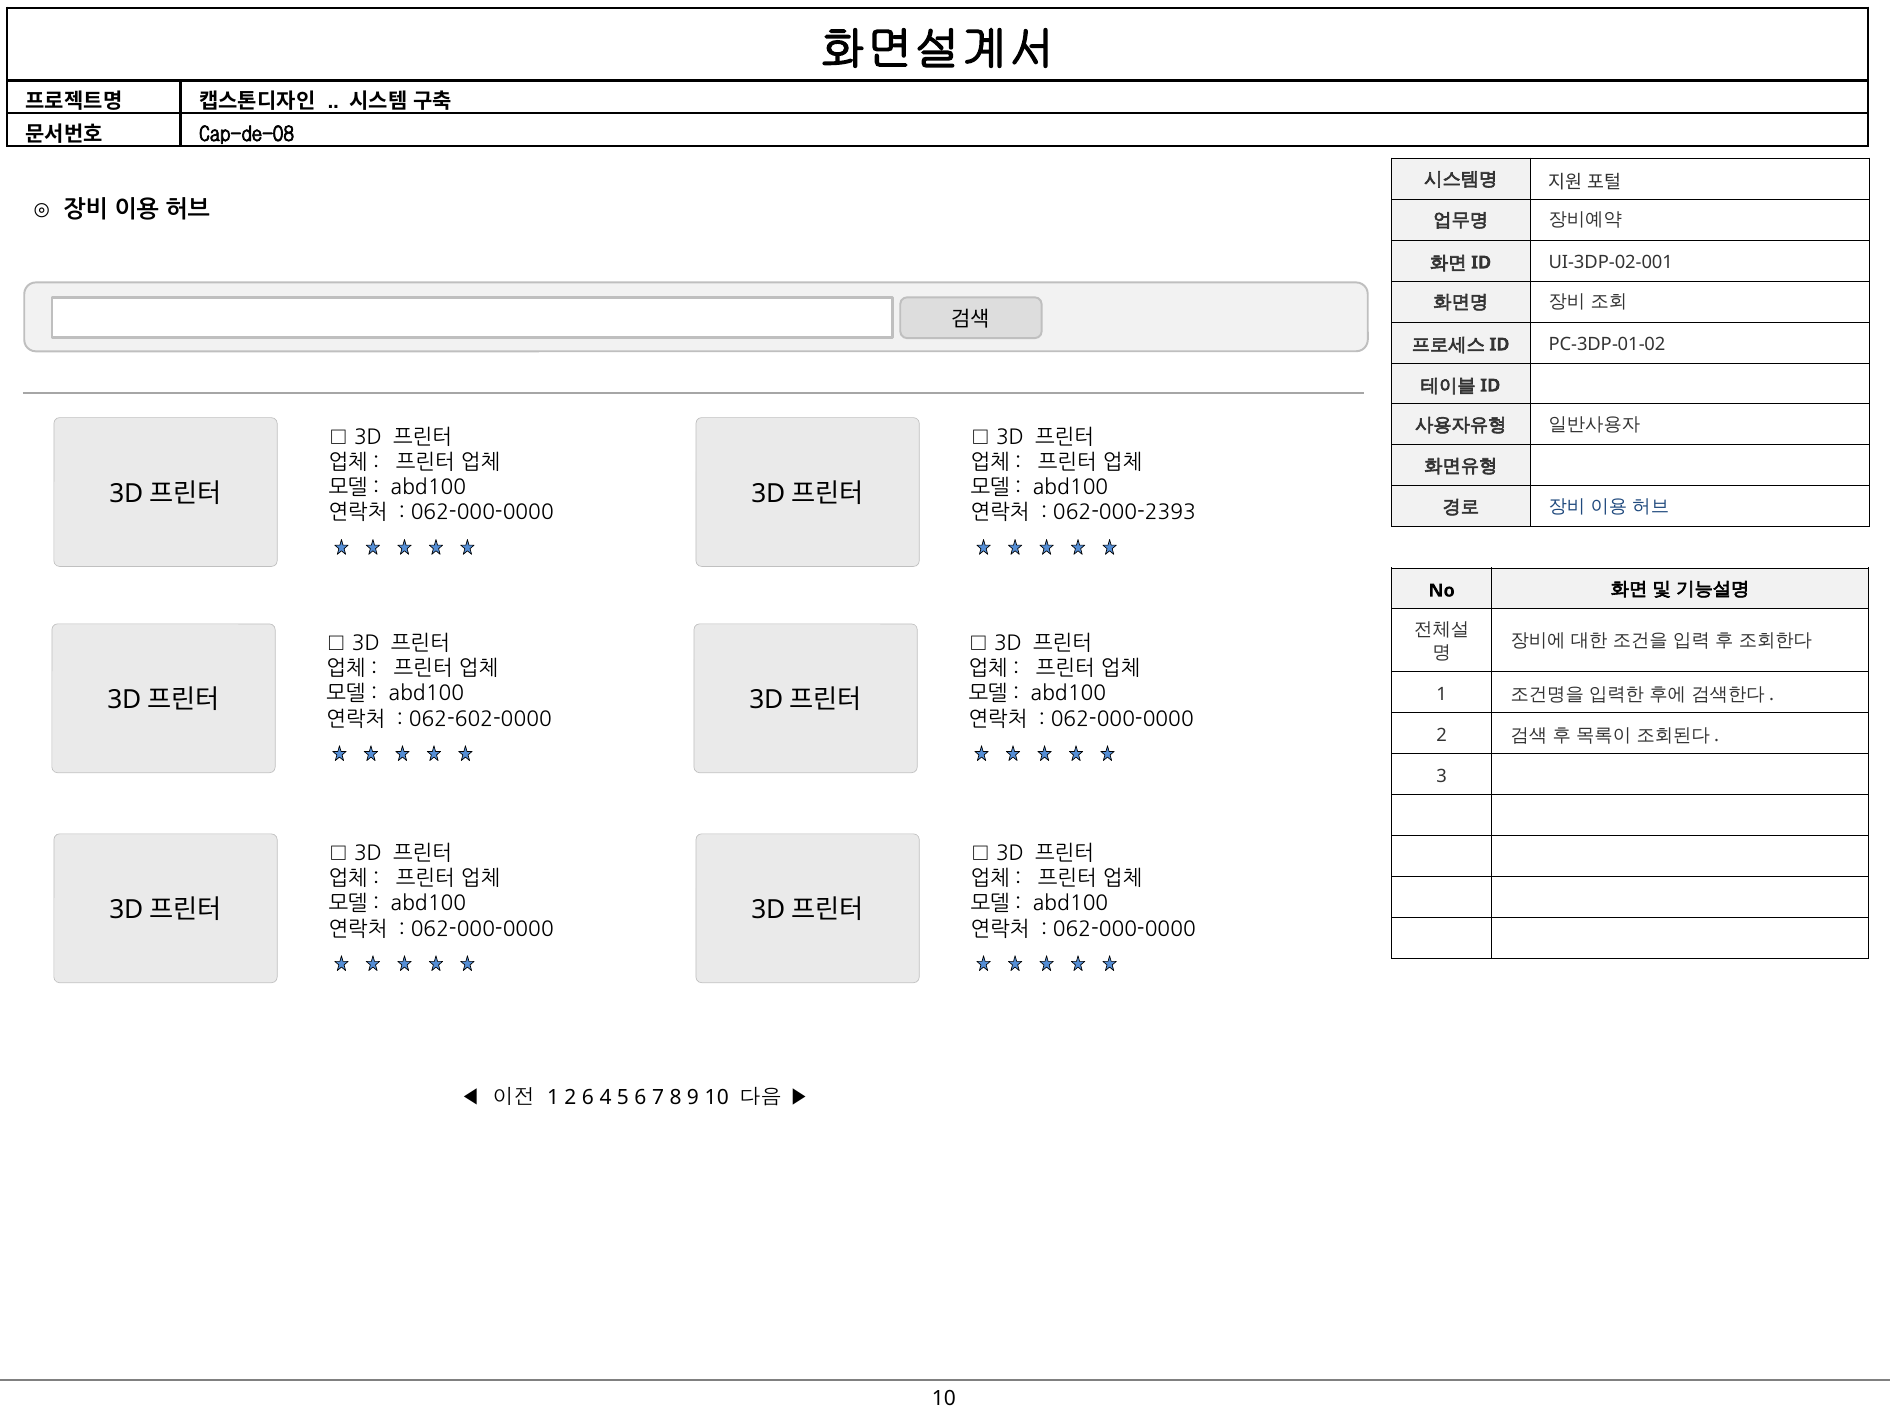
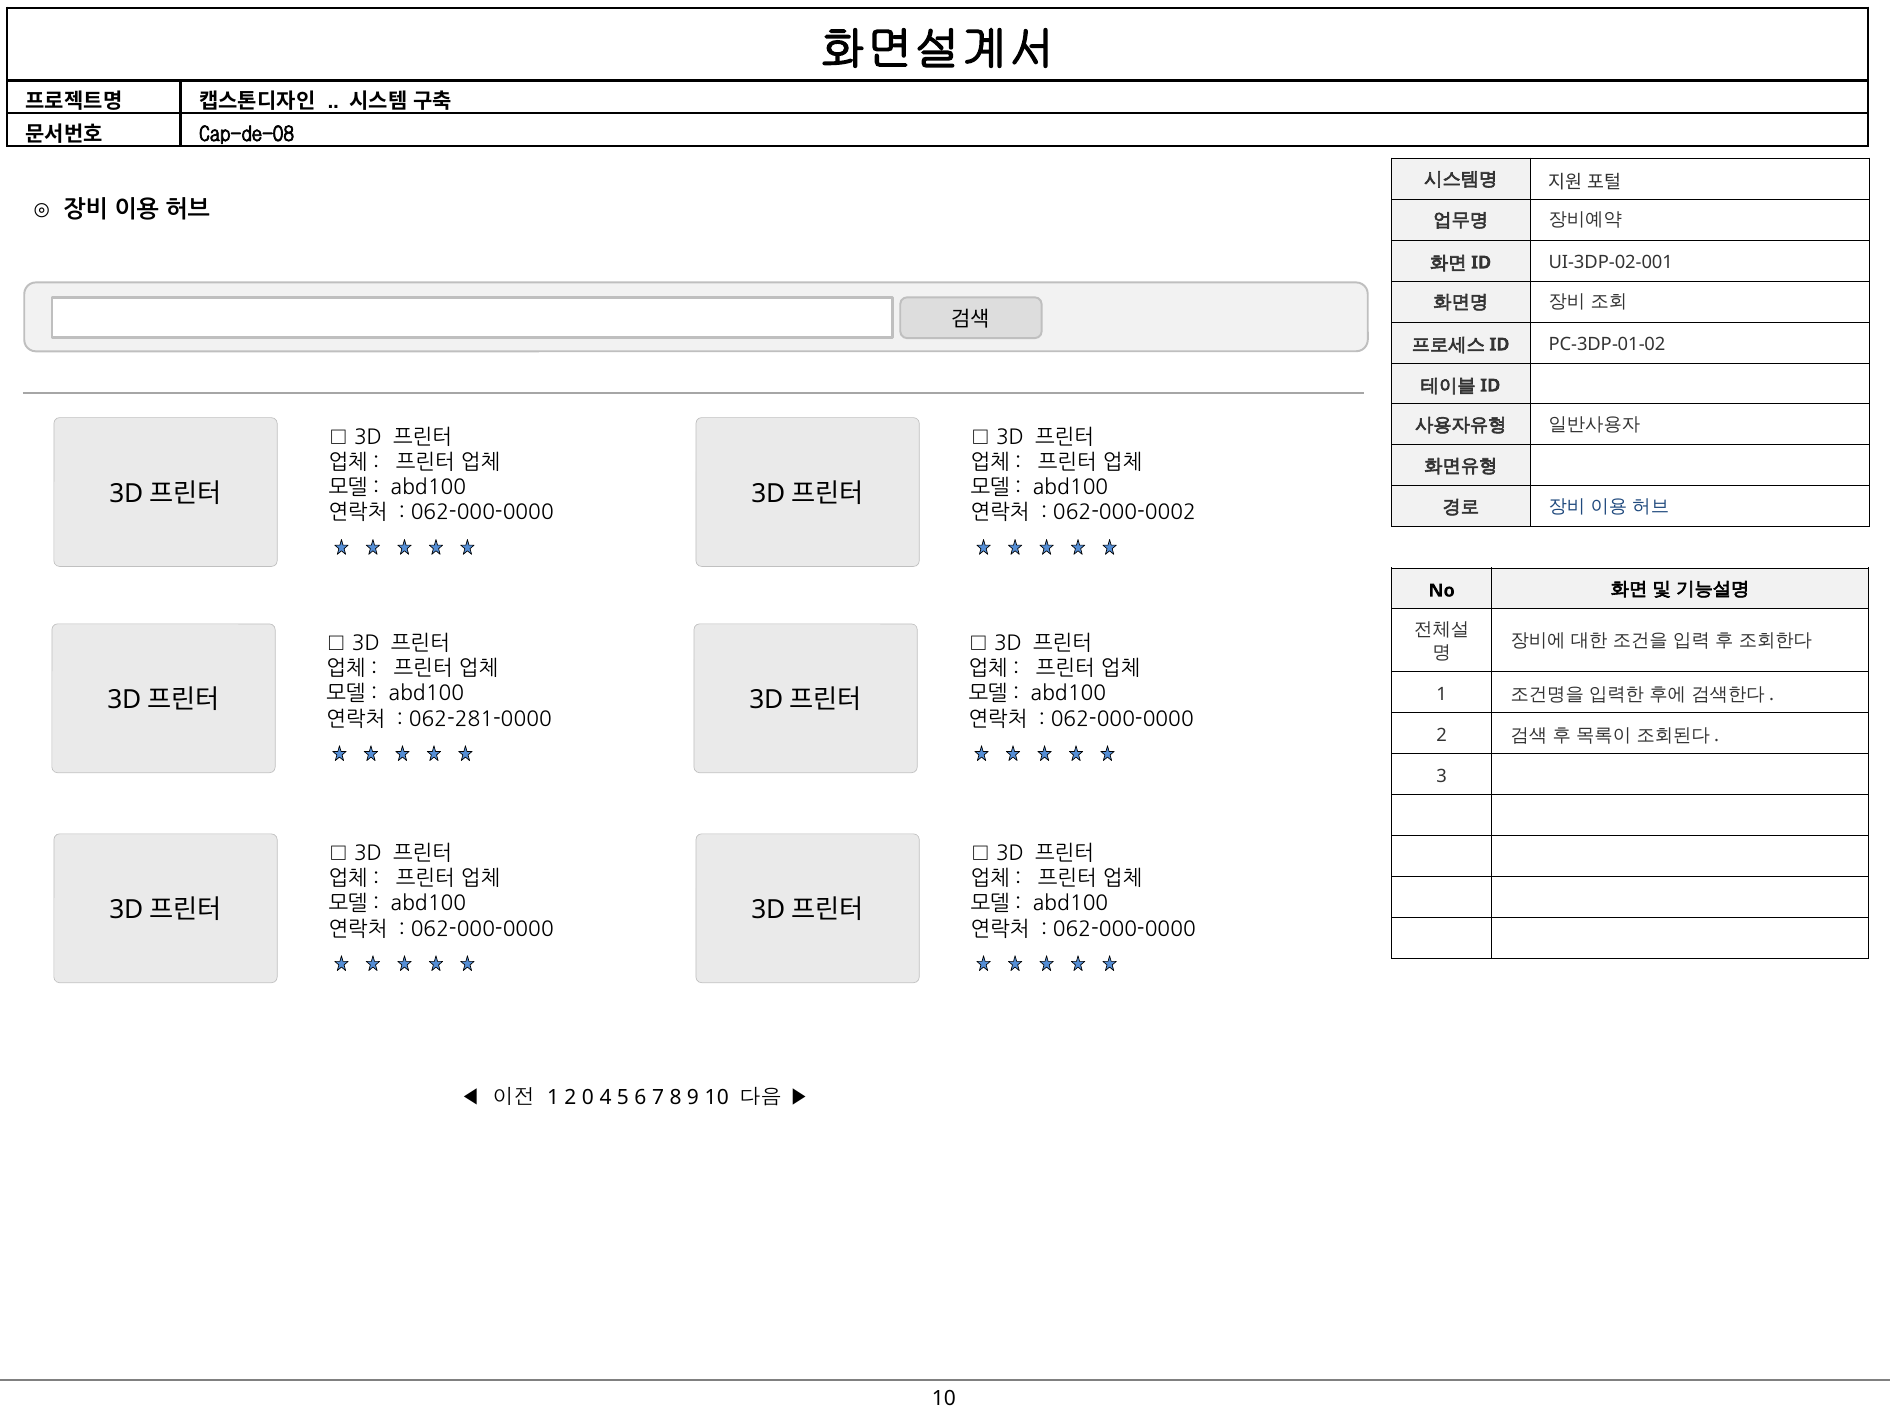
062-000-2393: 062-000-2393 -> 062-000-0002 (1124, 513)
062-602-0000: 062-602-0000 -> 062-281-0000 (480, 719)
2 6: 6 -> 0 (588, 1098)
